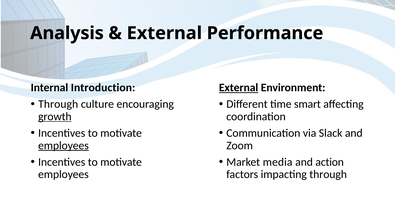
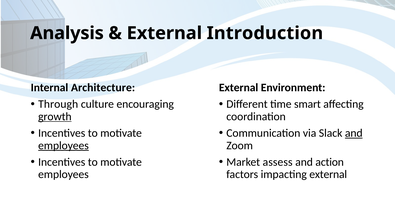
Performance: Performance -> Introduction (265, 33)
Introduction: Introduction -> Architecture (103, 88)
External underline: present -> none (239, 88)
and underline: none -> present (354, 133)
media: media -> assess (278, 162)
impacting through: through -> external (328, 175)
